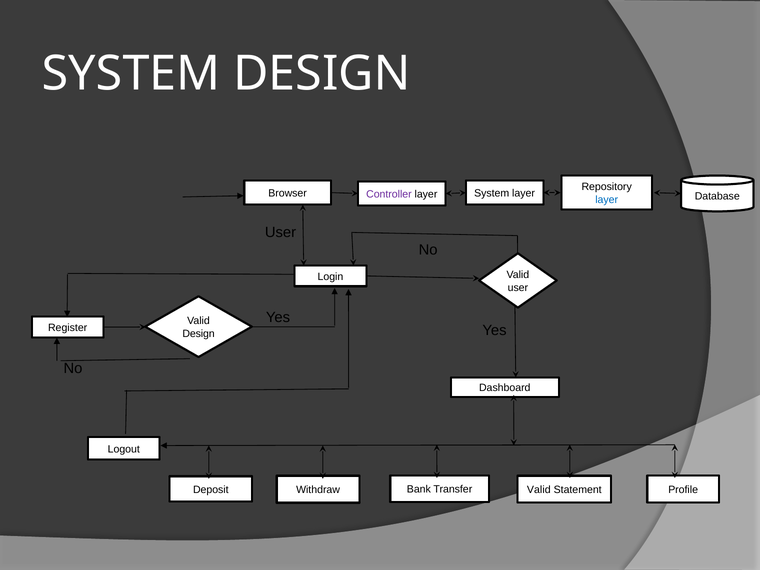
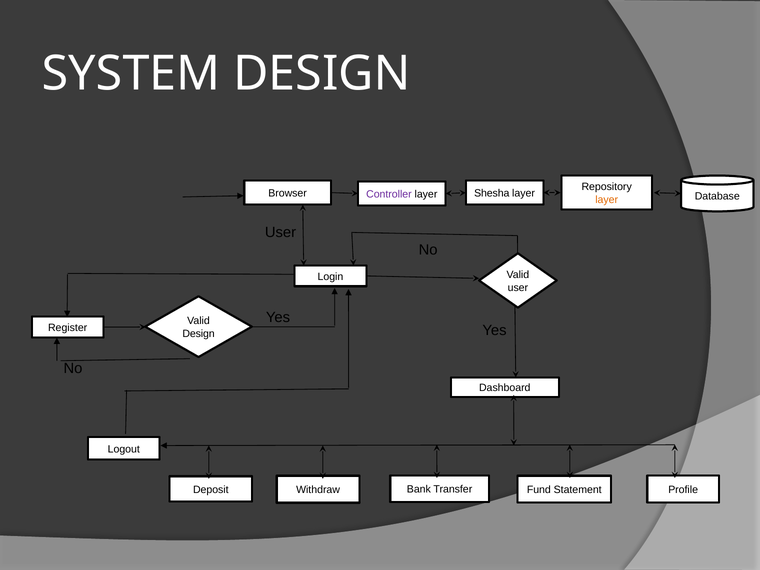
layer System: System -> Shesha (492, 193)
layer colour: blue -> orange (607, 200)
Transfer Valid: Valid -> Fund (539, 490)
